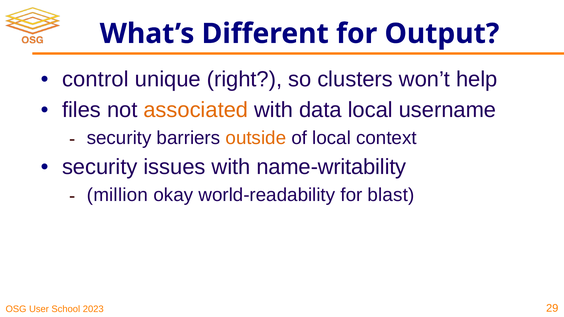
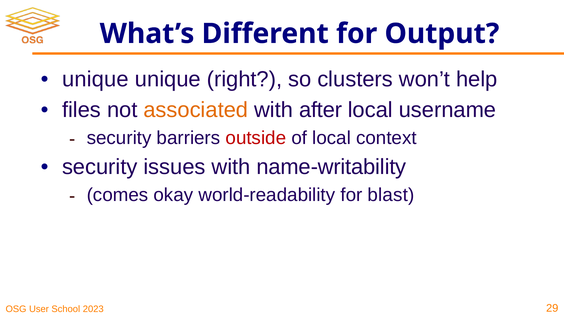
control: control -> unique (95, 79)
data: data -> after (321, 110)
outside colour: orange -> red (256, 138)
million: million -> comes (118, 195)
